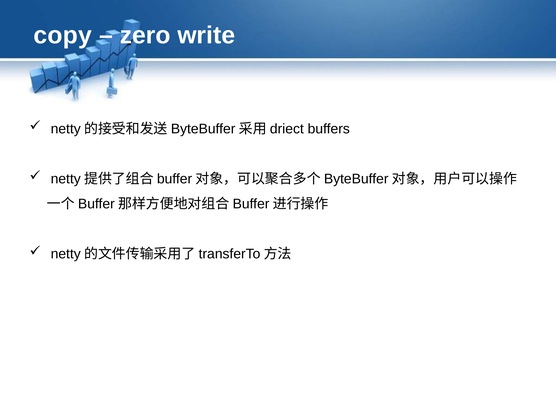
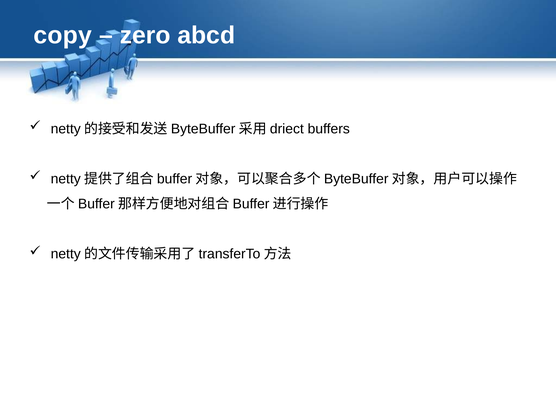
write: write -> abcd (206, 35)
